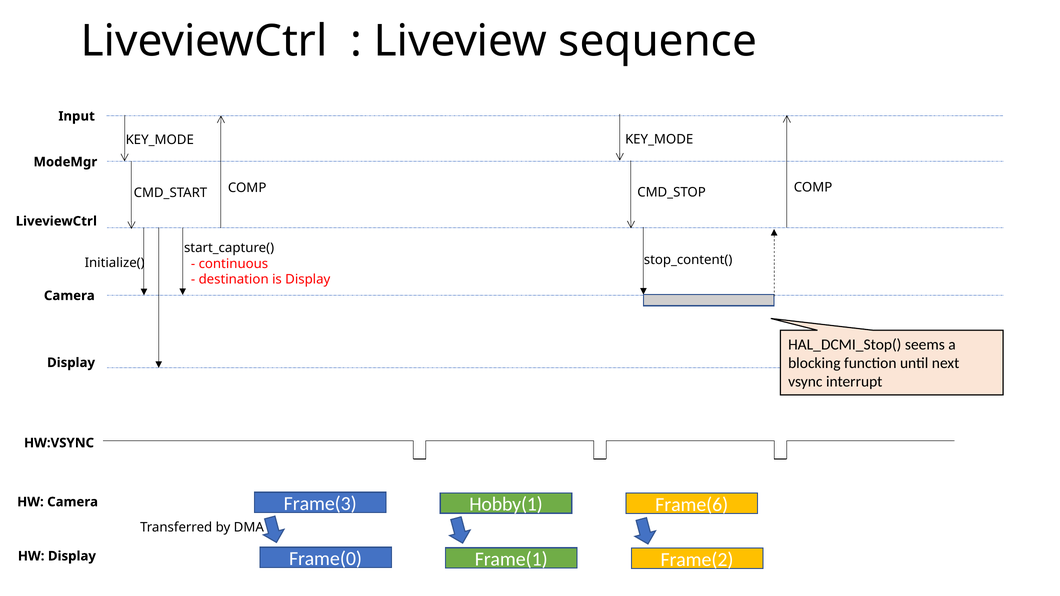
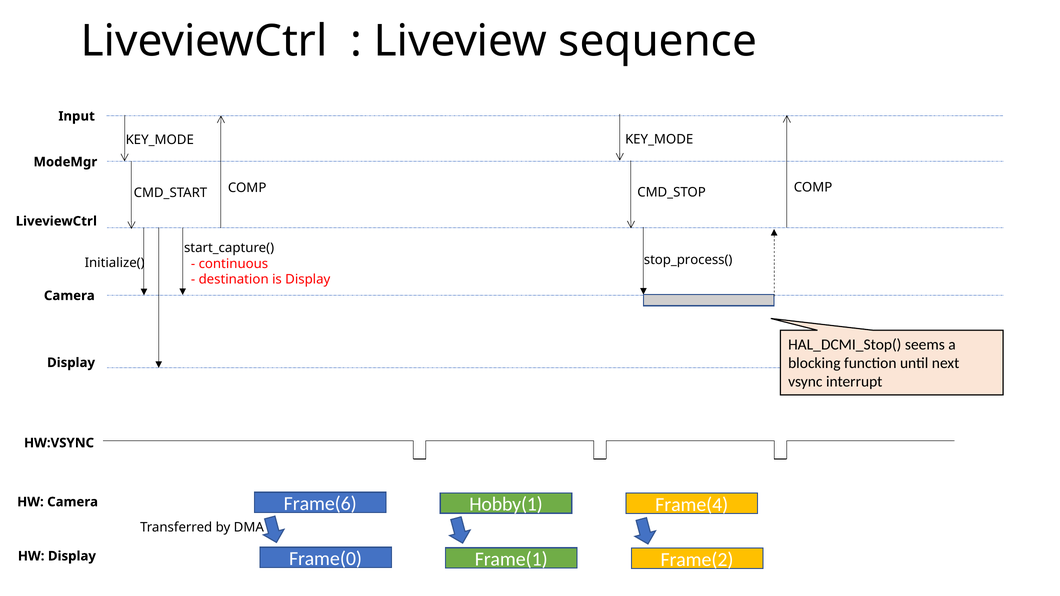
stop_content(: stop_content( -> stop_process( (688, 260)
Frame(3: Frame(3 -> Frame(6 (320, 504)
Frame(6: Frame(6 -> Frame(4 (692, 505)
